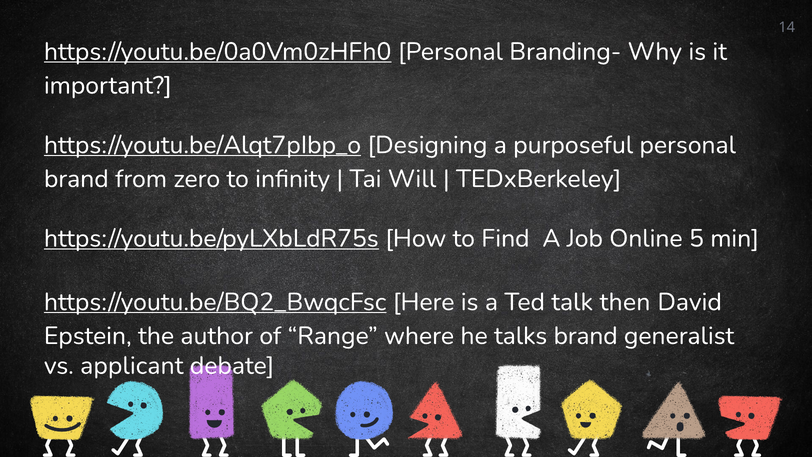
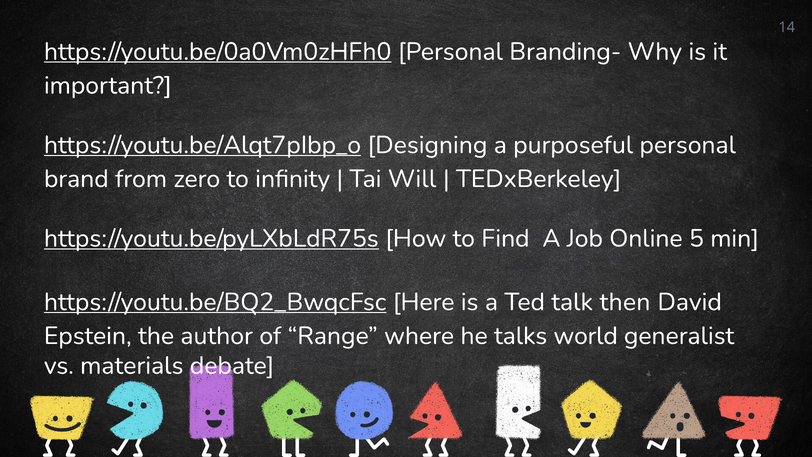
talks brand: brand -> world (586, 336)
applicant: applicant -> materials (132, 365)
